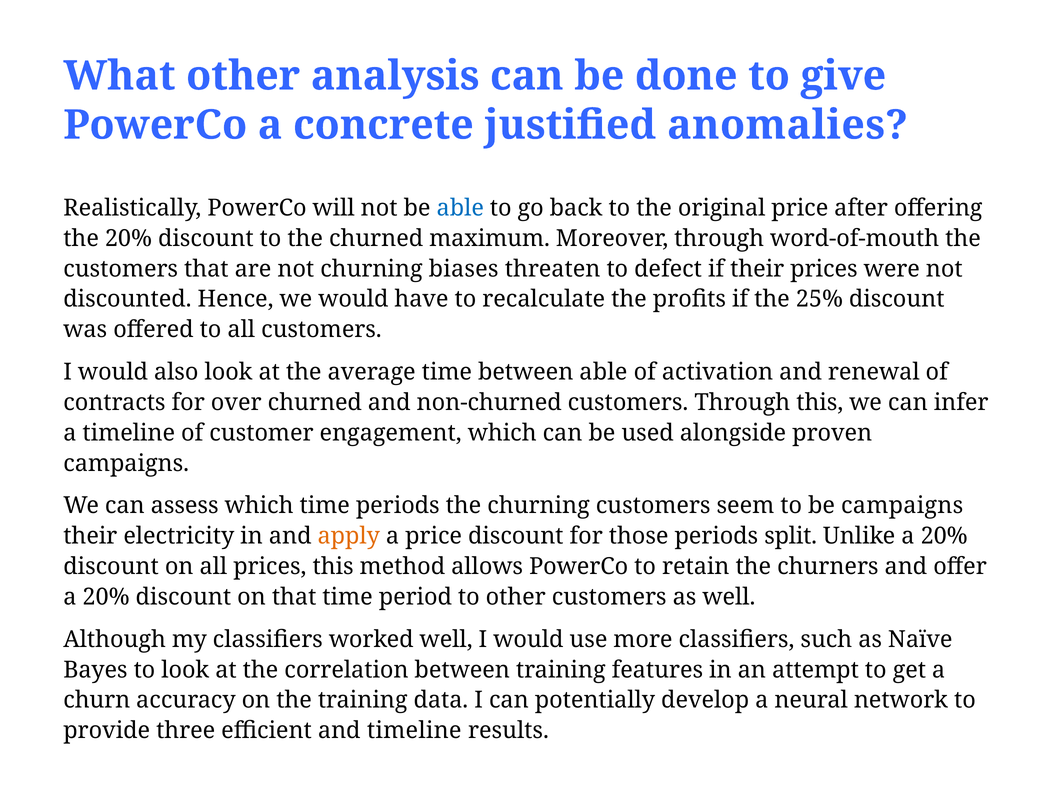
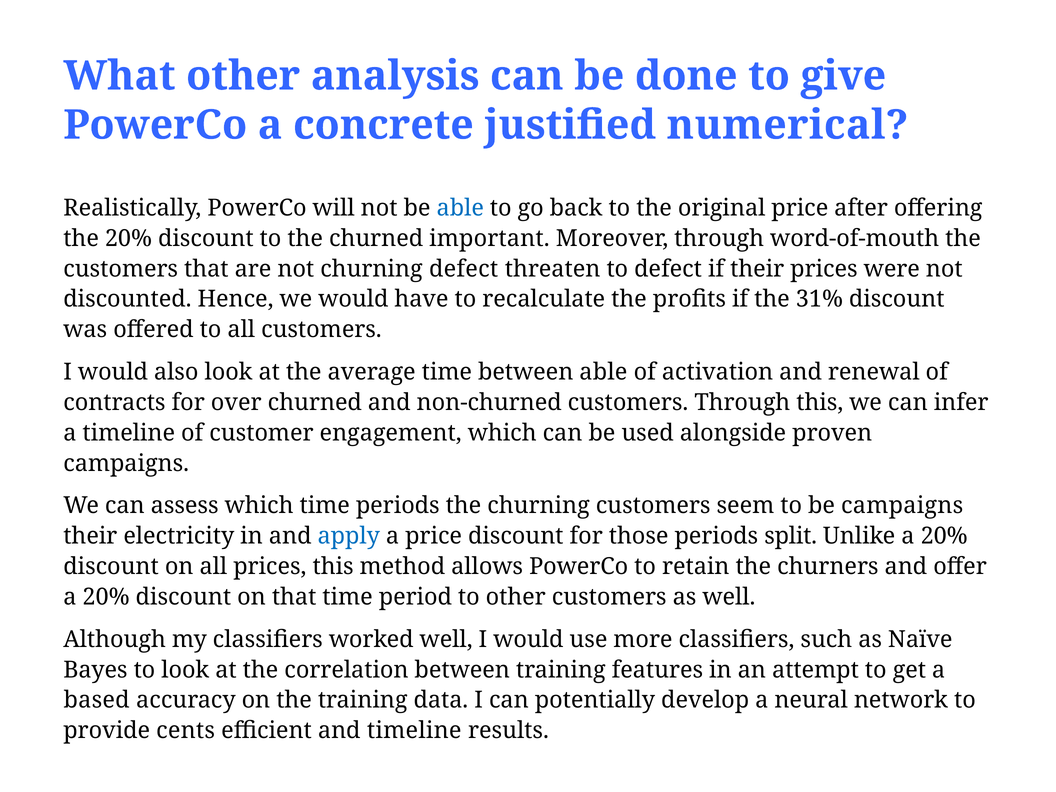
anomalies: anomalies -> numerical (788, 125)
maximum: maximum -> important (489, 238)
churning biases: biases -> defect (464, 269)
25%: 25% -> 31% (819, 299)
apply colour: orange -> blue (349, 536)
churn: churn -> based (97, 700)
three: three -> cents (186, 731)
